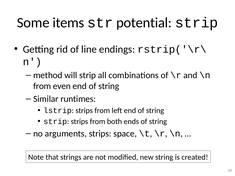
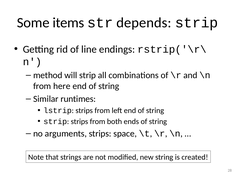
potential: potential -> depends (144, 23)
even: even -> here (62, 86)
